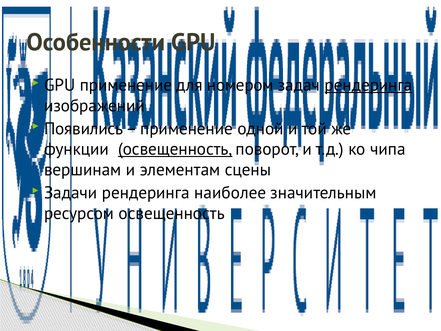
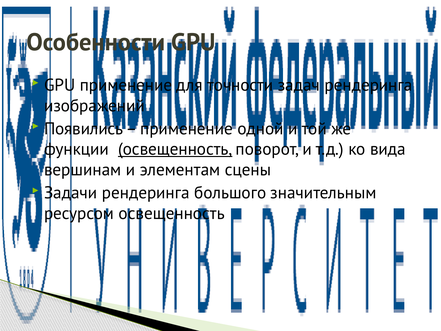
номером: номером -> точности (240, 85)
рендеринга underline: present -> none (368, 85)
чипа: чипа -> вида (388, 149)
наиболее: наиболее -> большого (230, 193)
